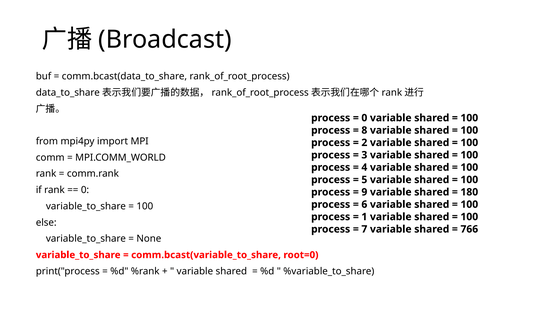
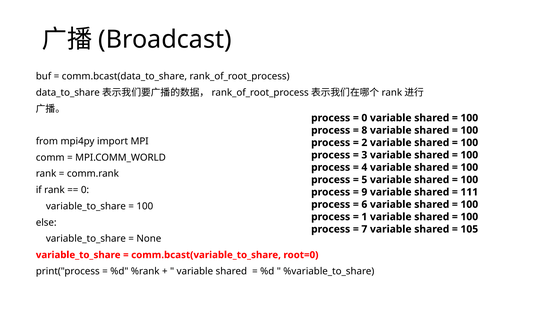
180: 180 -> 111 (469, 192)
766: 766 -> 105 (469, 229)
